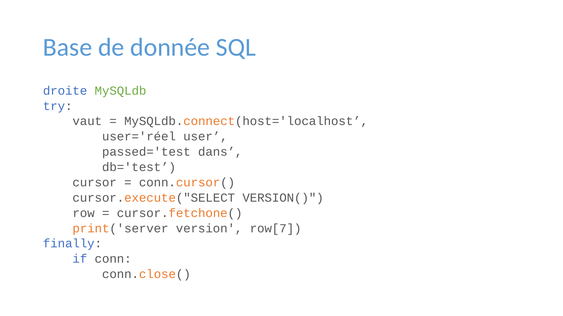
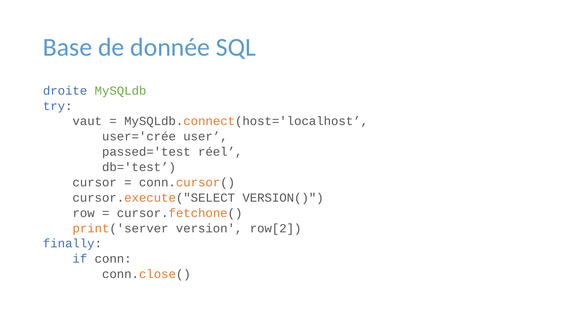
user='réel: user='réel -> user='crée (139, 137)
dans: dans -> réel (220, 152)
row[7: row[7 -> row[2 (276, 229)
